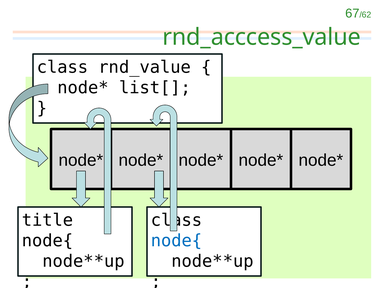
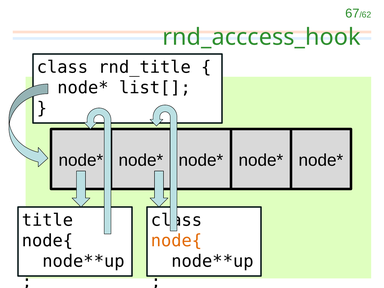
rnd_acccess_value: rnd_acccess_value -> rnd_acccess_hook (262, 37)
rnd_value: rnd_value -> rnd_title (145, 67)
node{ colour: blue -> orange (177, 241)
